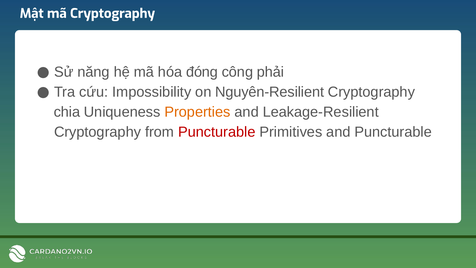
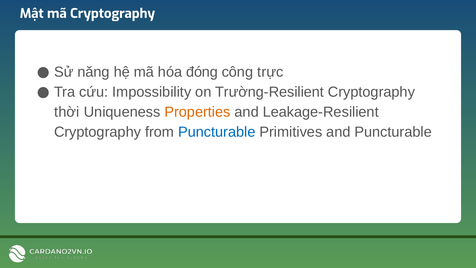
phải: phải -> trực (270, 72)
Nguyên-Resilient: Nguyên-Resilient -> Trường-Resilient (270, 92)
chia: chia -> thời (67, 112)
Puncturable colour: red -> blue (217, 132)
